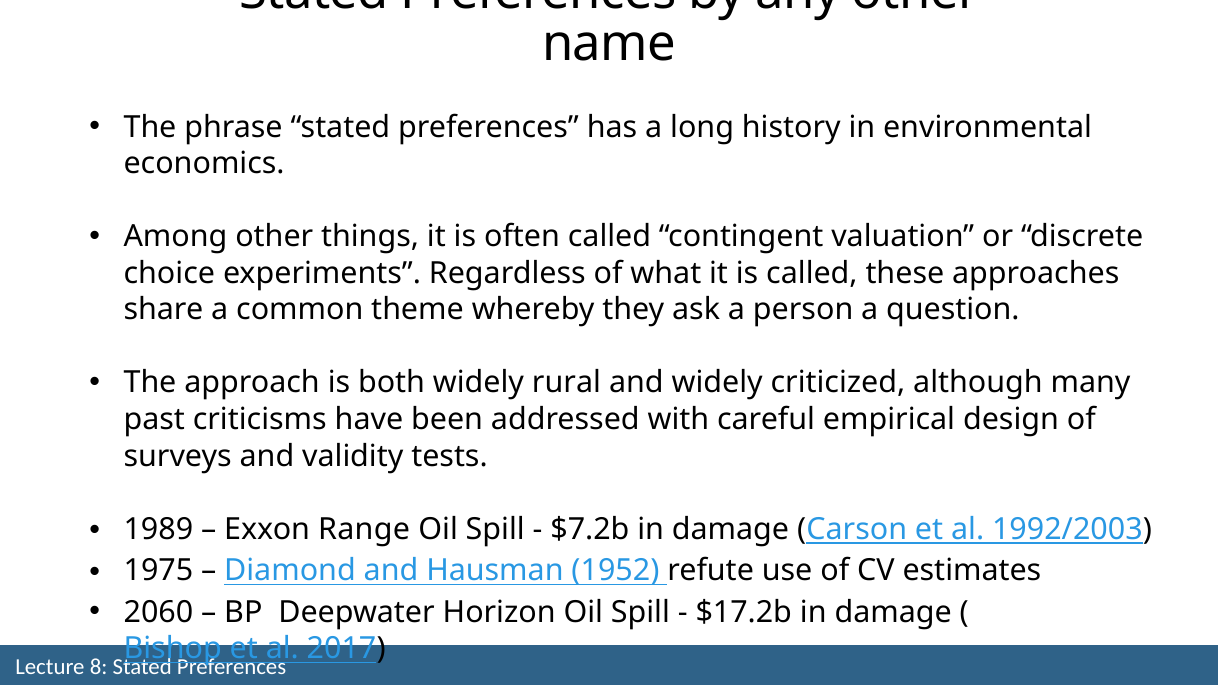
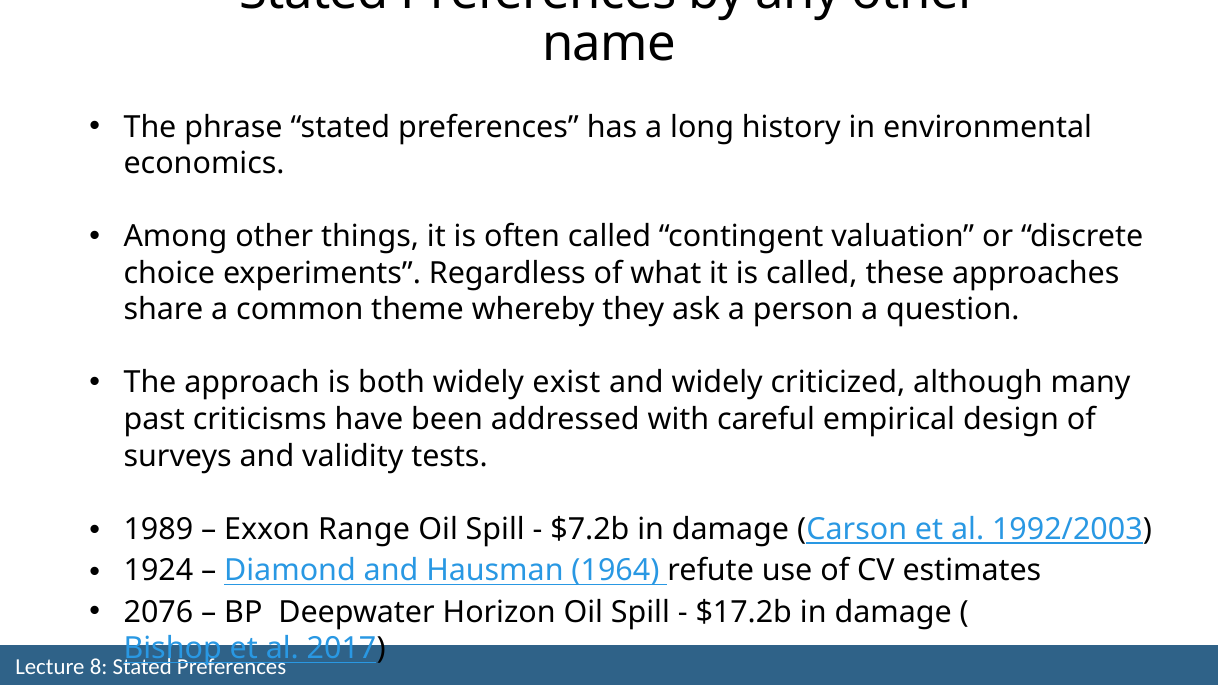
rural: rural -> exist (566, 383)
1975: 1975 -> 1924 (158, 571)
1952: 1952 -> 1964 (615, 571)
2060: 2060 -> 2076 (158, 612)
